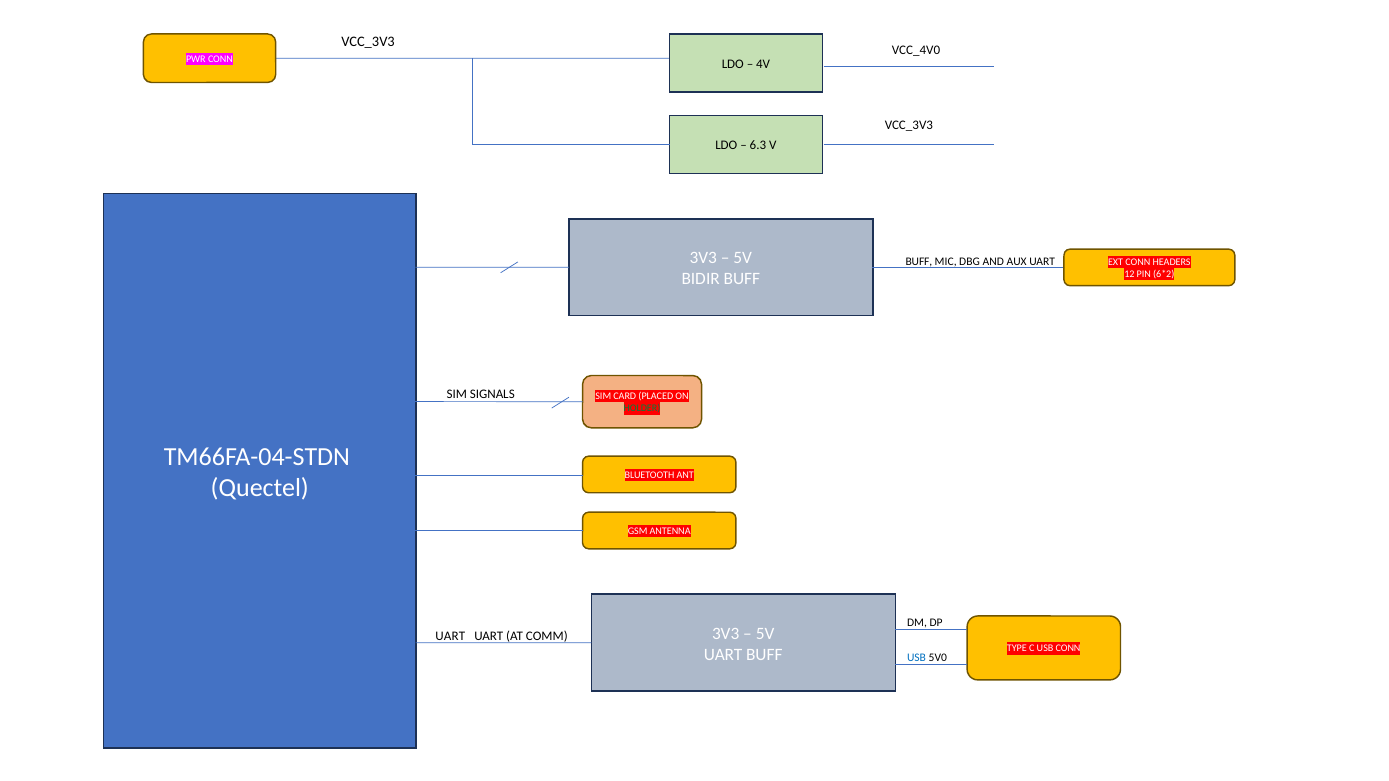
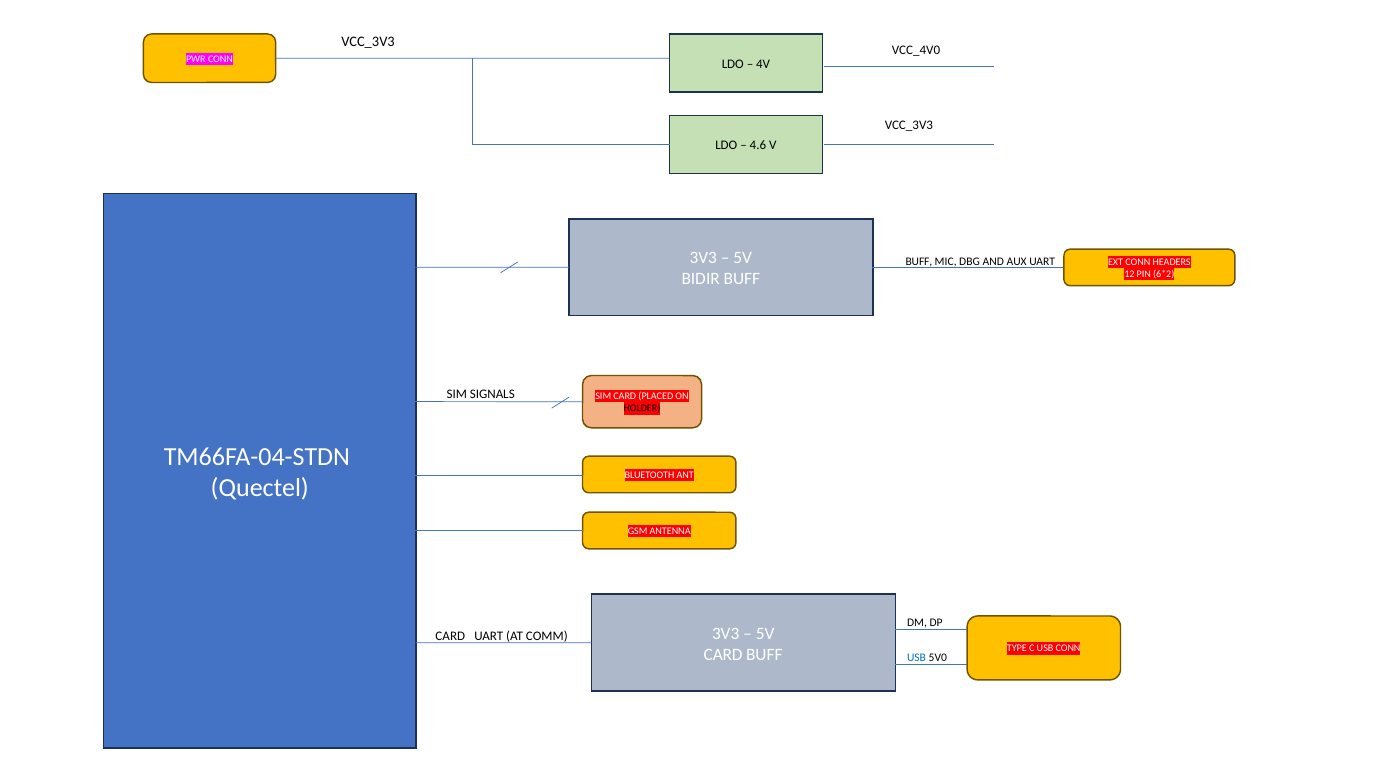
6.3: 6.3 -> 4.6 (758, 146)
HOLDER colour: green -> black (642, 409)
UART: UART -> CARD (450, 636)
UART: UART -> CARD (723, 655)
